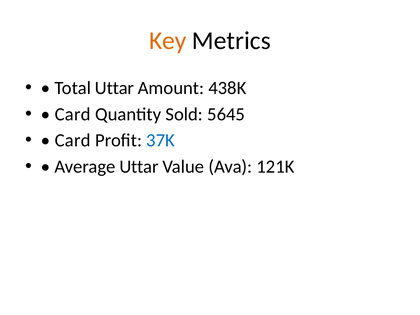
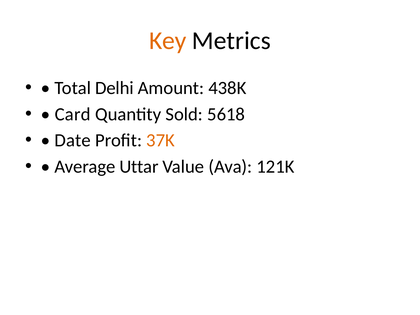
Total Uttar: Uttar -> Delhi (114, 88)
5645: 5645 -> 5618 (226, 114)
Card: Card -> Date (73, 140)
37K colour: blue -> orange (161, 140)
